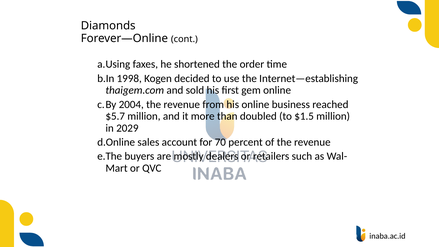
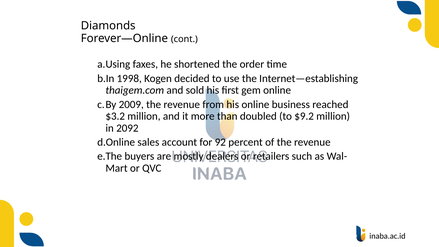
2004: 2004 -> 2009 (131, 104)
$5.7: $5.7 -> $3.2 (115, 116)
$1.5: $1.5 -> $9.2 (304, 116)
2029: 2029 -> 2092 (127, 128)
70: 70 -> 92 (220, 142)
